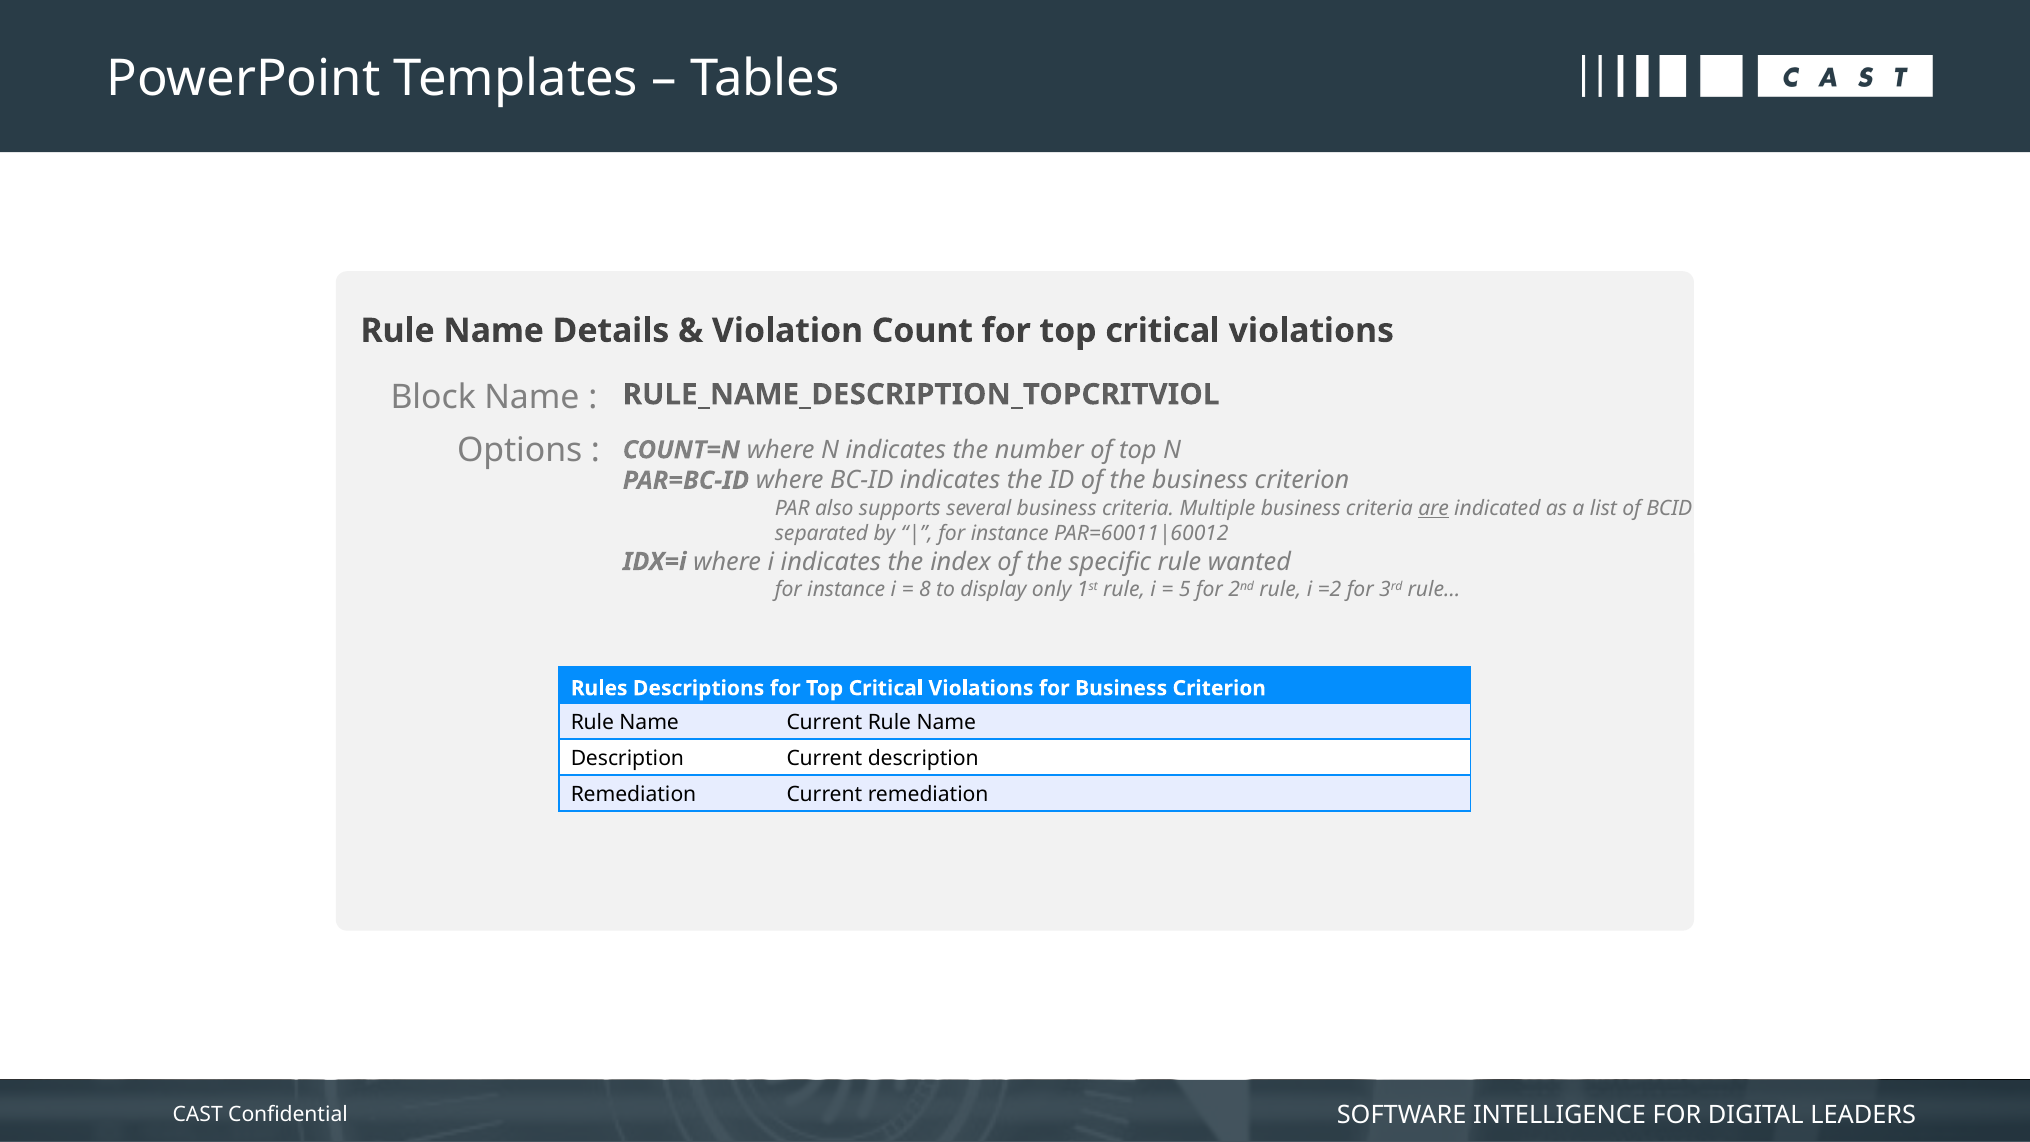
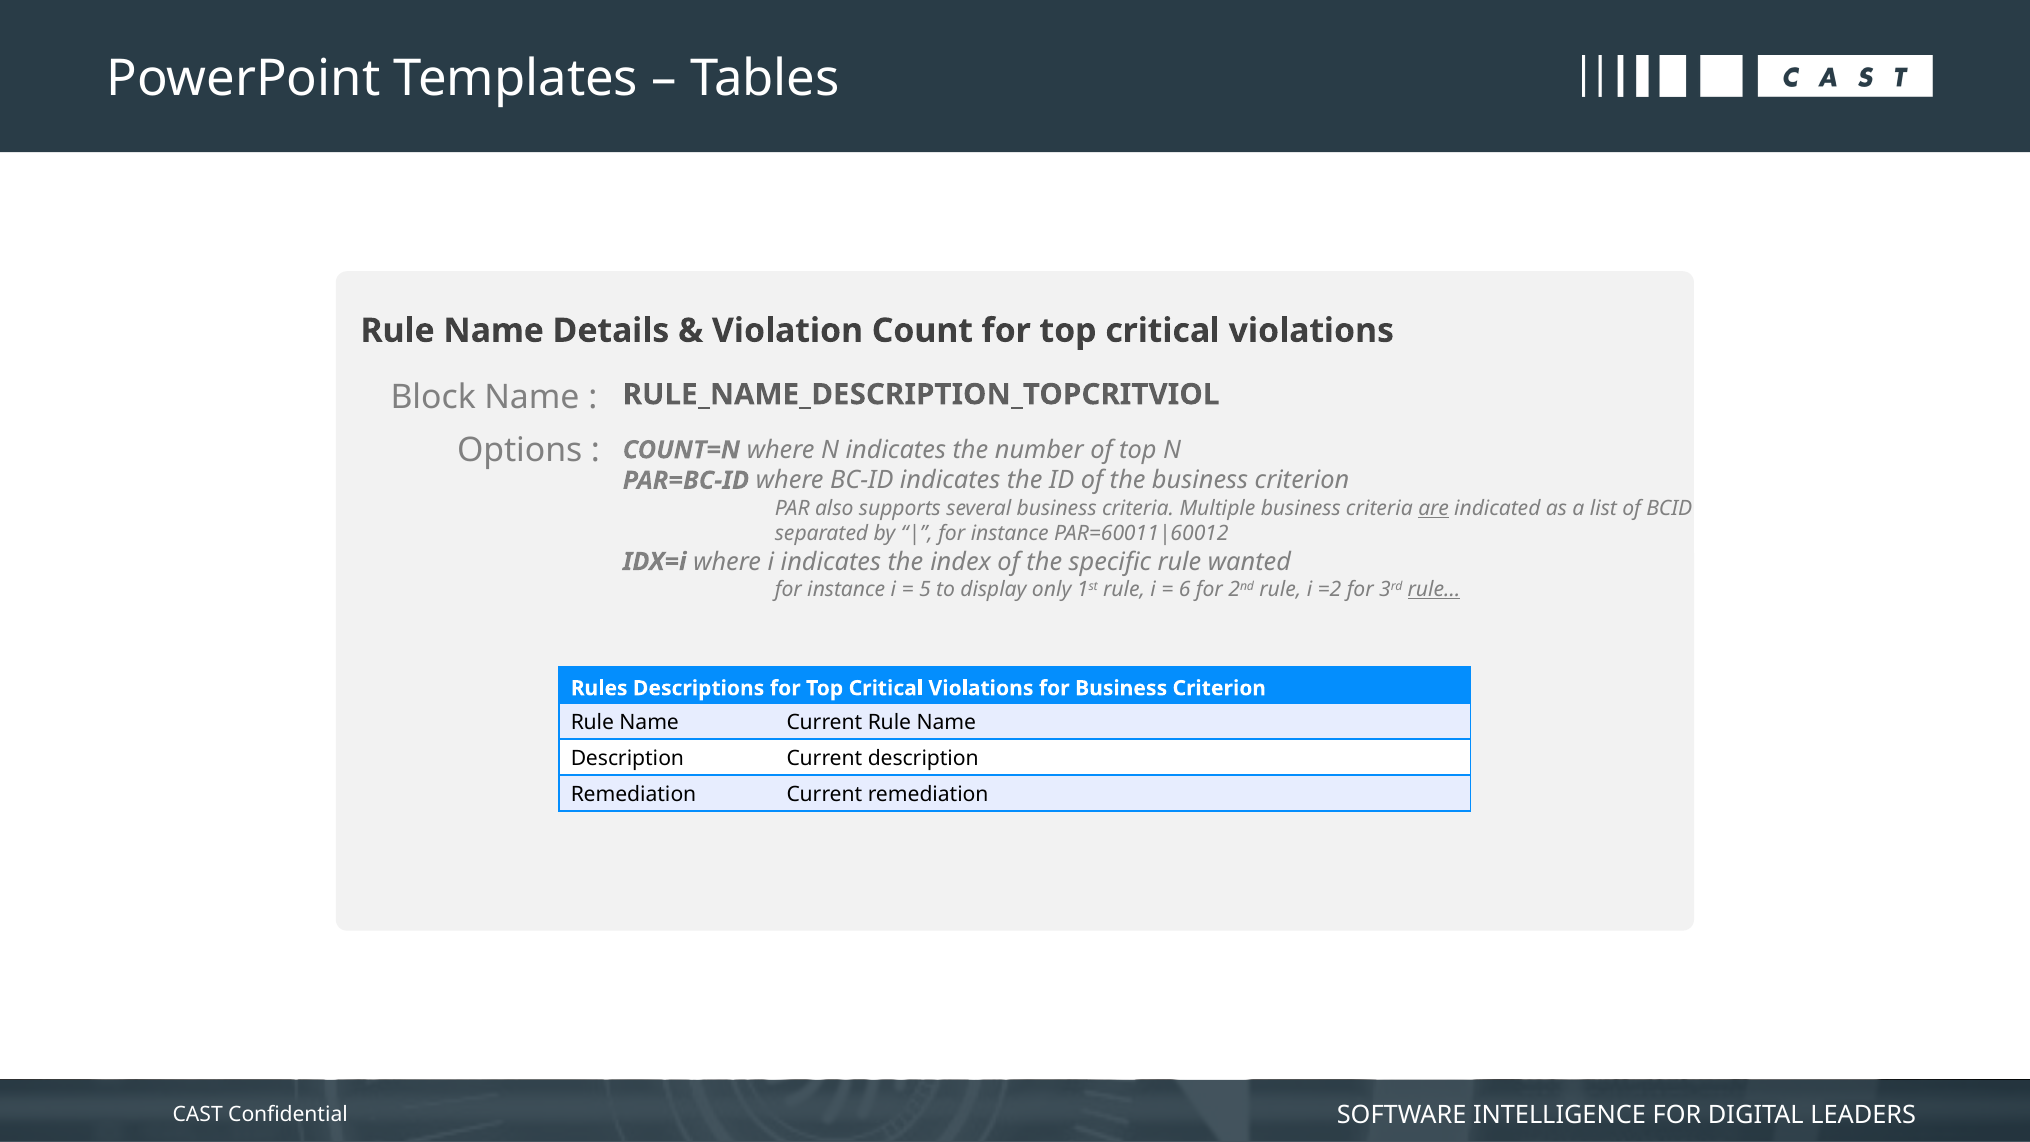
8: 8 -> 5 (925, 589)
5: 5 -> 6 (1185, 589)
rule… underline: none -> present (1434, 589)
